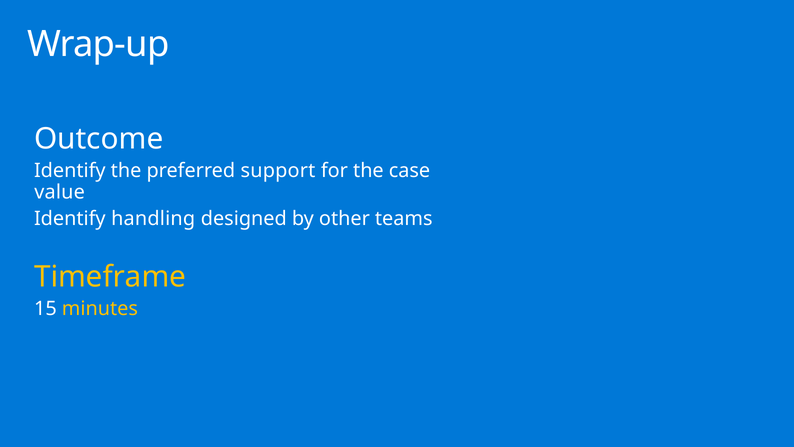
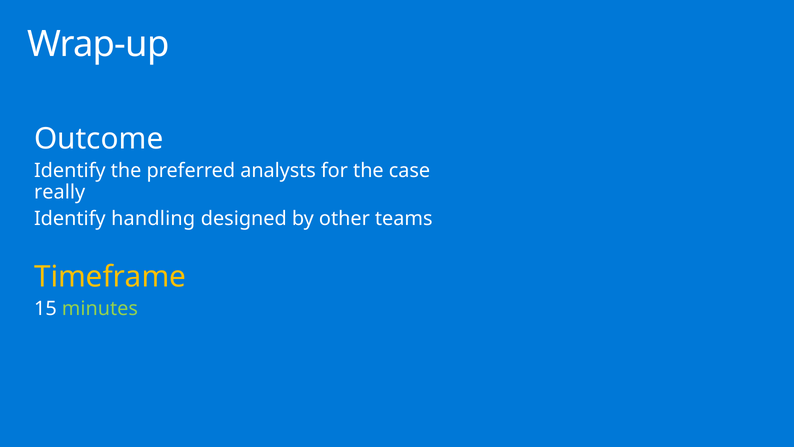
support: support -> analysts (278, 171)
value: value -> really (60, 192)
minutes colour: yellow -> light green (100, 308)
